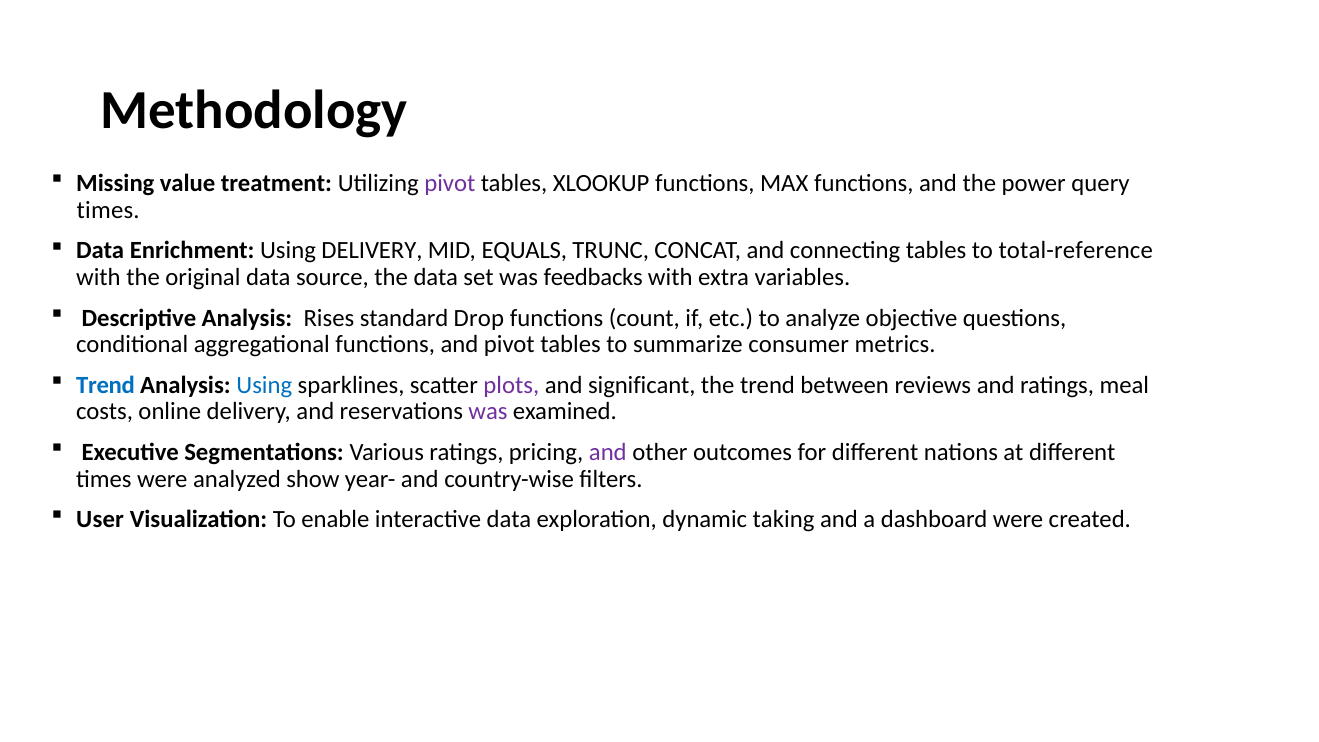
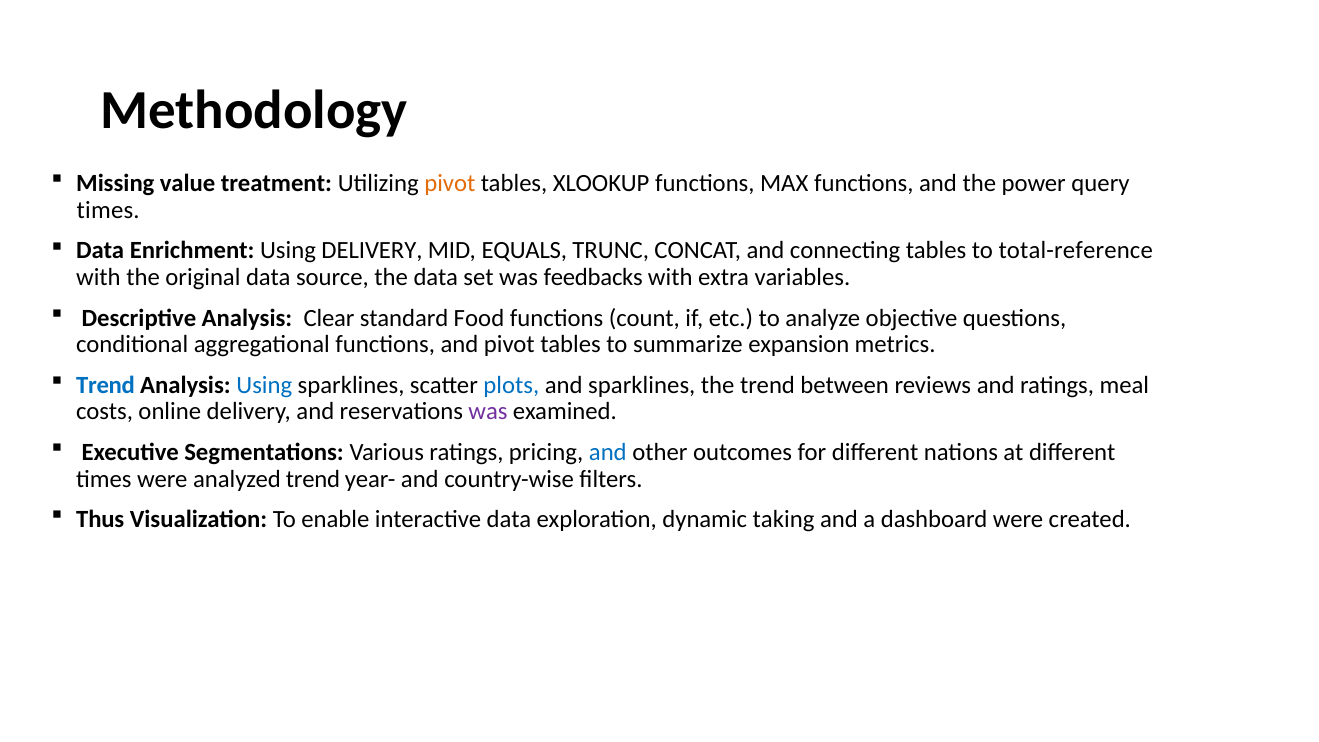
pivot colour: purple -> orange (450, 183)
Rises: Rises -> Clear (329, 318)
Drop: Drop -> Food (479, 318)
consumer: consumer -> expansion (799, 345)
plots colour: purple -> blue (511, 385)
and significant: significant -> sparklines (642, 385)
and colour: purple -> blue (608, 452)
analyzed show: show -> trend (313, 479)
User: User -> Thus (100, 519)
